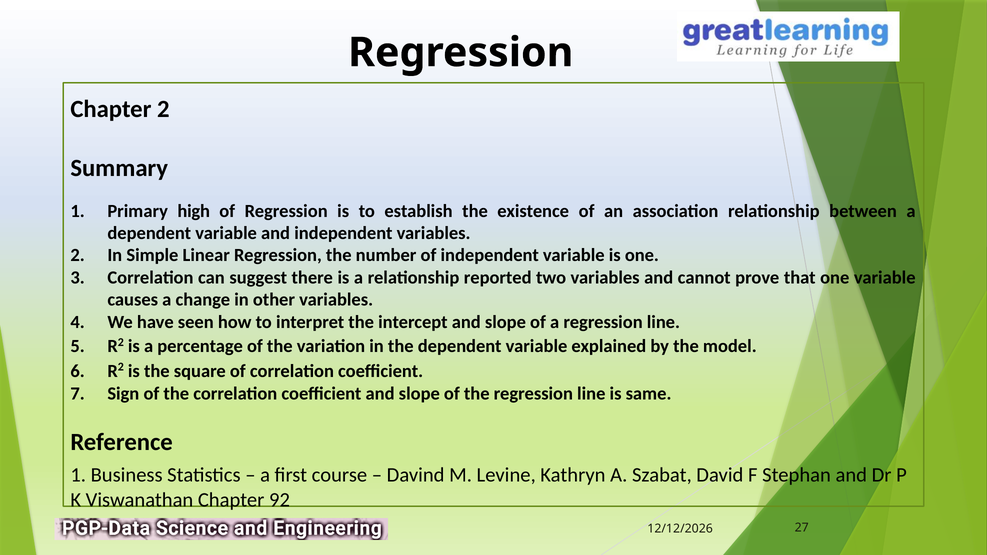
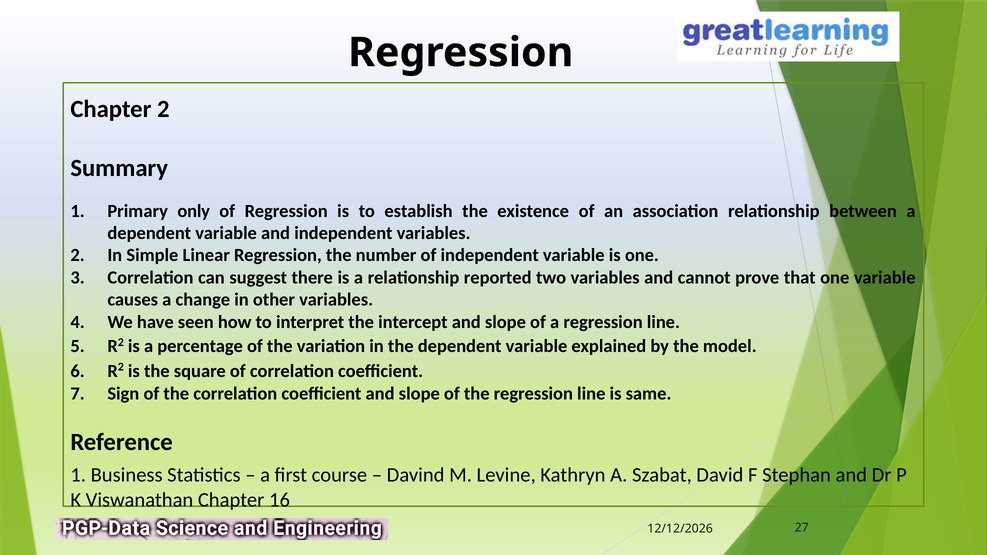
high: high -> only (194, 211)
92: 92 -> 16 (279, 500)
